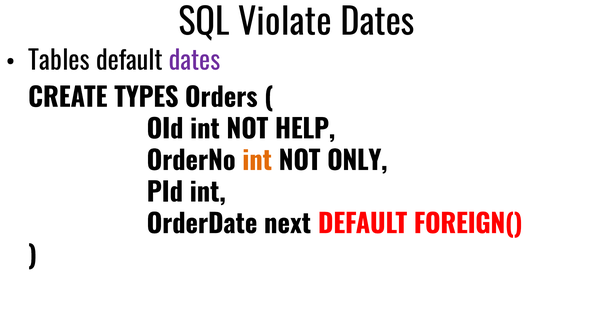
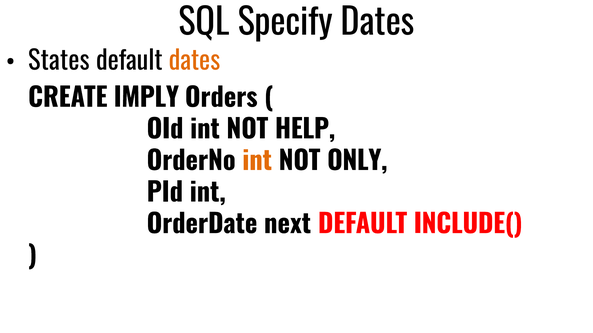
Violate: Violate -> Specify (285, 23)
Tables: Tables -> States (59, 61)
dates colour: purple -> orange (194, 61)
TYPES: TYPES -> IMPLY (146, 98)
FOREIGN(: FOREIGN( -> INCLUDE( (468, 225)
